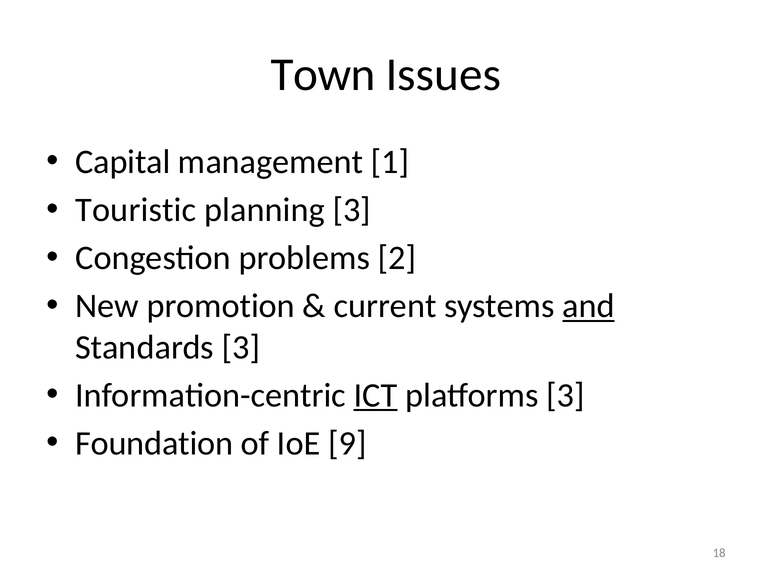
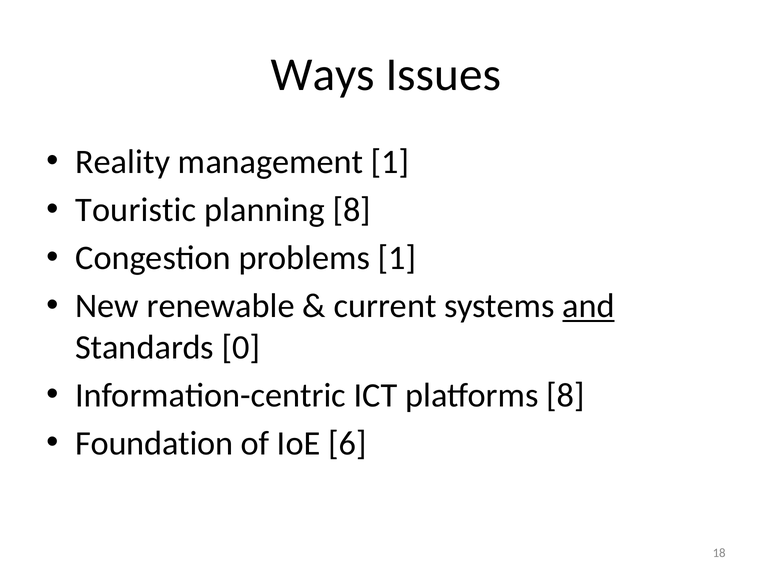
Town: Town -> Ways (323, 75)
Capital: Capital -> Reality (123, 162)
planning 3: 3 -> 8 (352, 210)
problems 2: 2 -> 1 (397, 258)
promotion: promotion -> renewable (221, 306)
Standards 3: 3 -> 0 (241, 347)
ICT underline: present -> none (376, 395)
platforms 3: 3 -> 8 (565, 395)
9: 9 -> 6 (347, 443)
